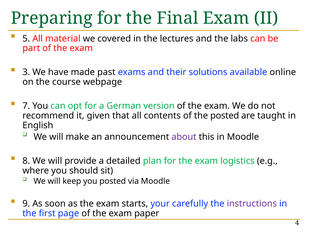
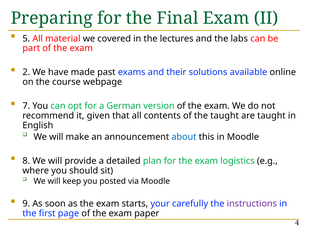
3: 3 -> 2 (26, 72)
the posted: posted -> taught (225, 116)
about colour: purple -> blue (184, 137)
